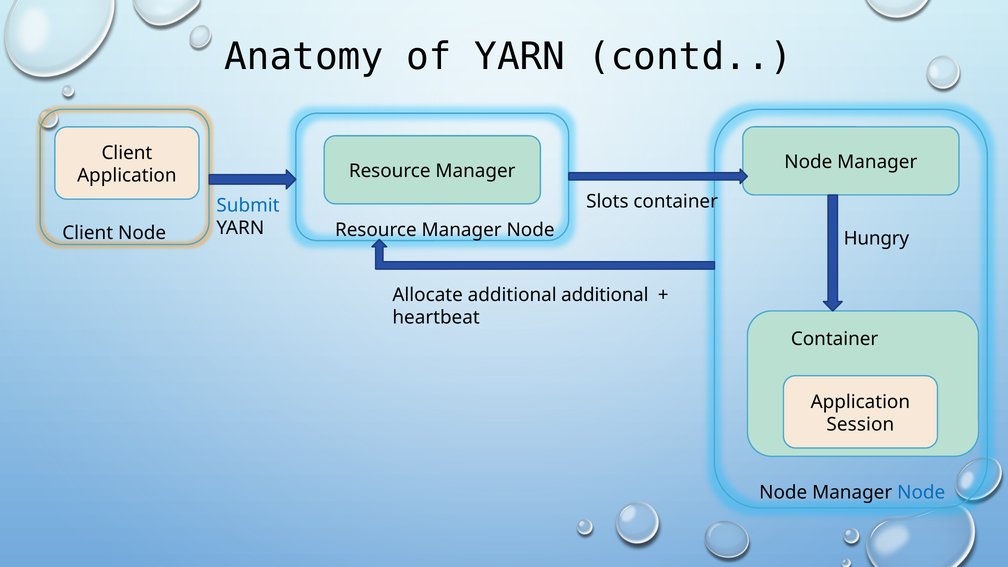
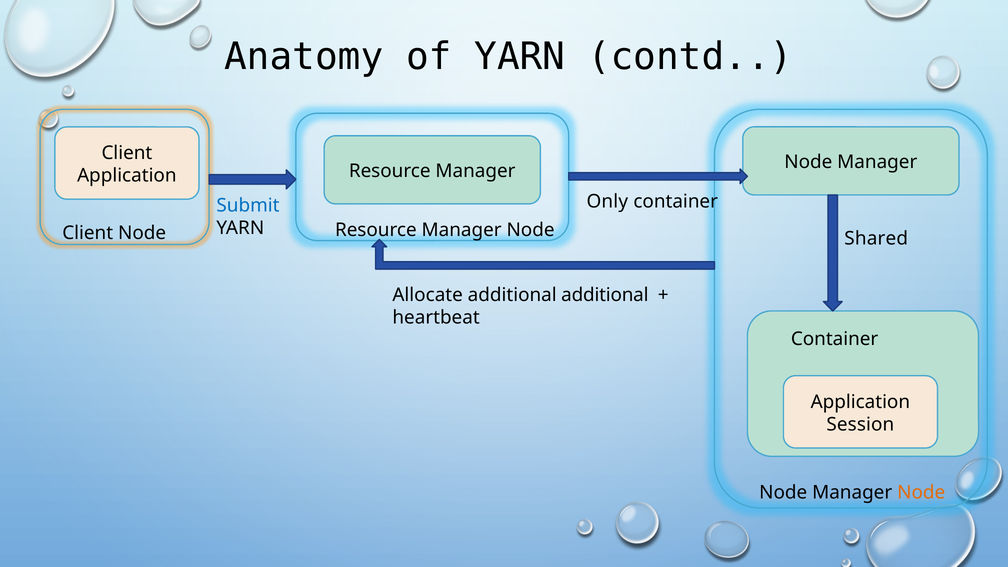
Slots: Slots -> Only (607, 201)
Hungry: Hungry -> Shared (876, 239)
Node colour: blue -> orange (921, 492)
